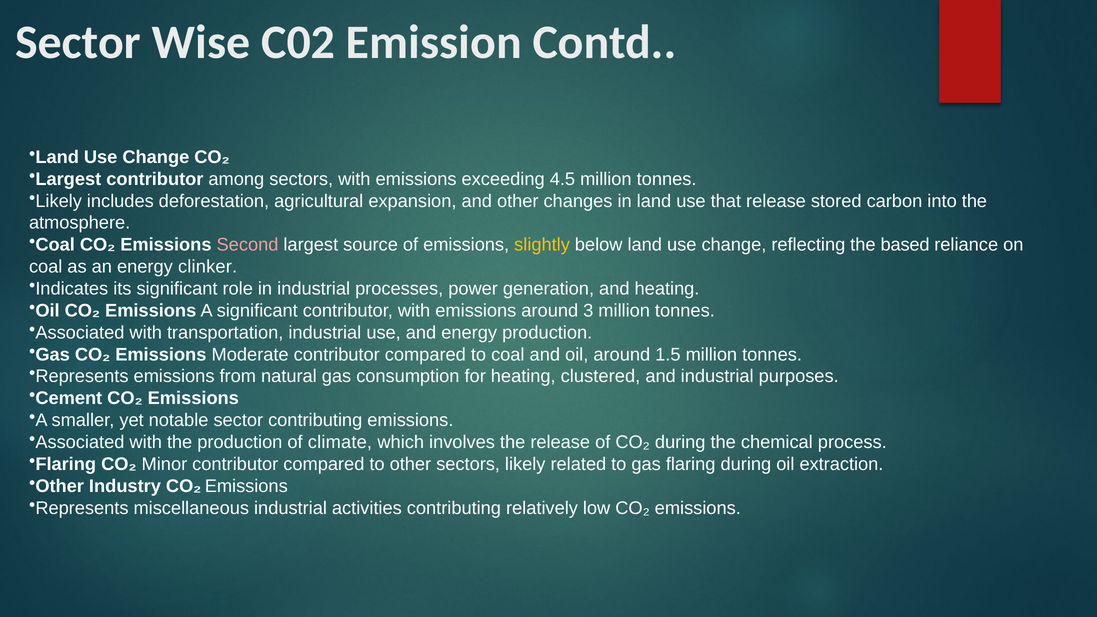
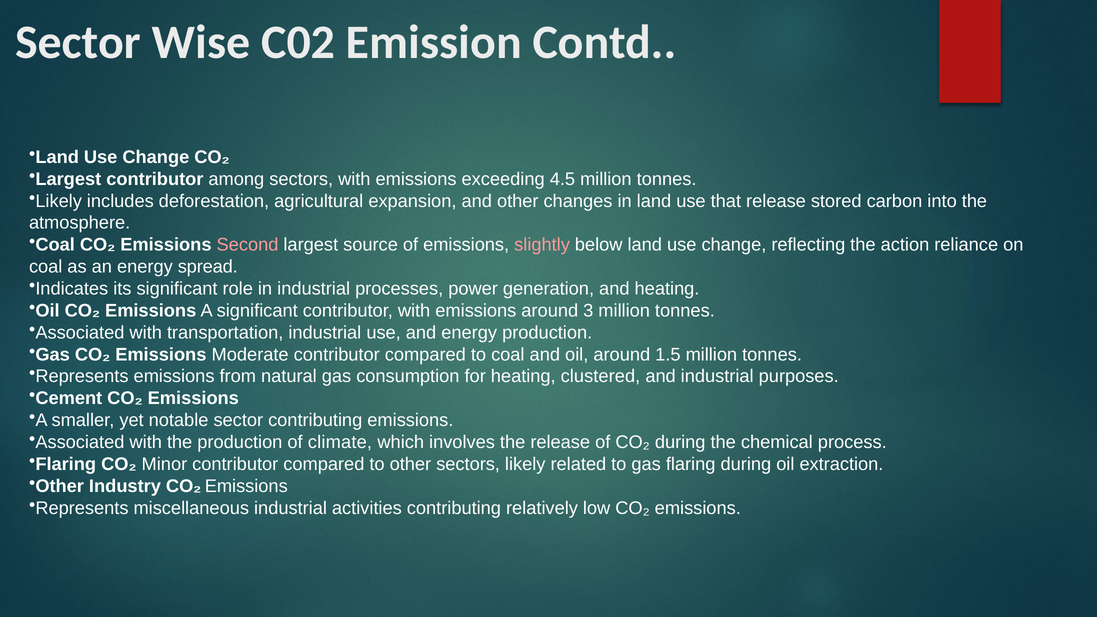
slightly colour: yellow -> pink (542, 245)
based: based -> action (905, 245)
clinker: clinker -> spread (208, 267)
